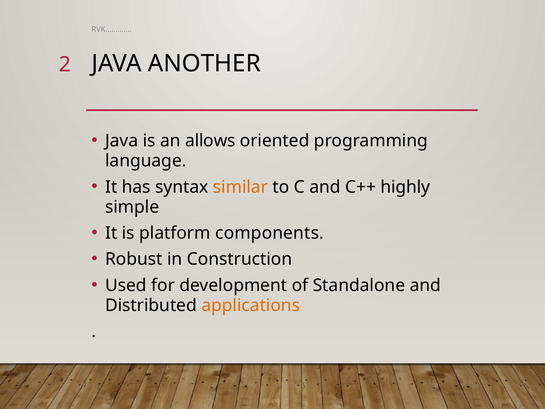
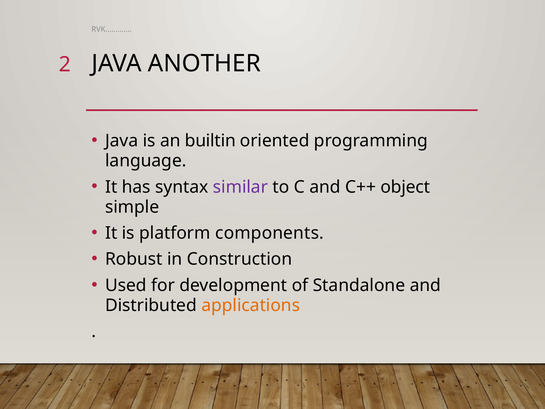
allows: allows -> builtin (210, 141)
similar colour: orange -> purple (240, 187)
highly: highly -> object (405, 187)
